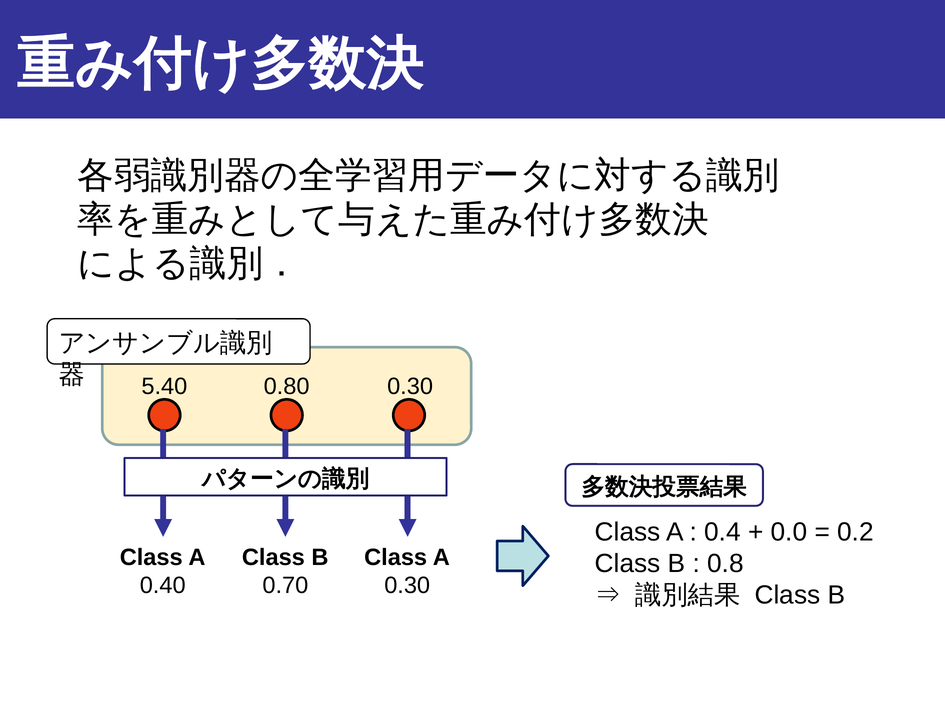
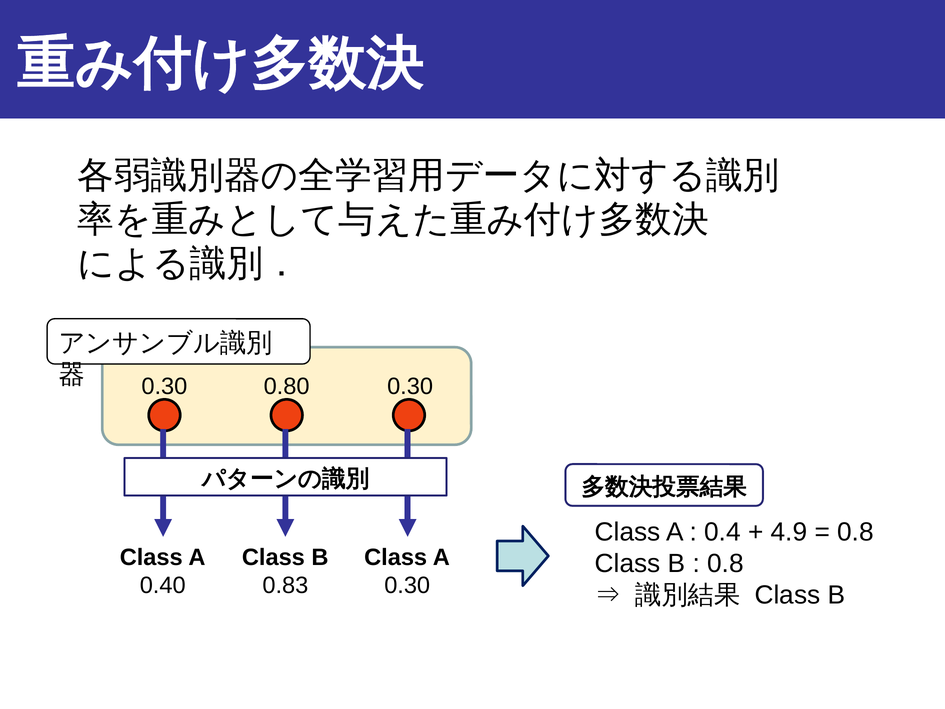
5.40: 5.40 -> 0.30 (164, 386)
0.0: 0.0 -> 4.9 (789, 532)
0.2: 0.2 -> 0.8 (856, 532)
0.70: 0.70 -> 0.83 (285, 585)
